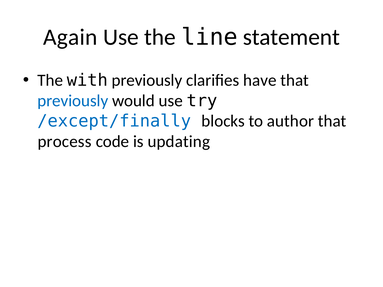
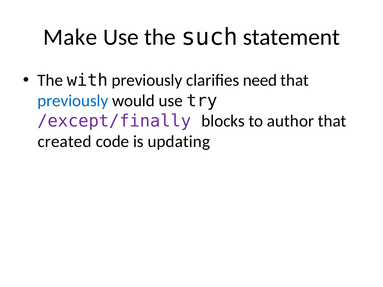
Again: Again -> Make (70, 37)
line: line -> such (210, 37)
have: have -> need (260, 80)
/except/finally colour: blue -> purple (114, 121)
process: process -> created (65, 142)
